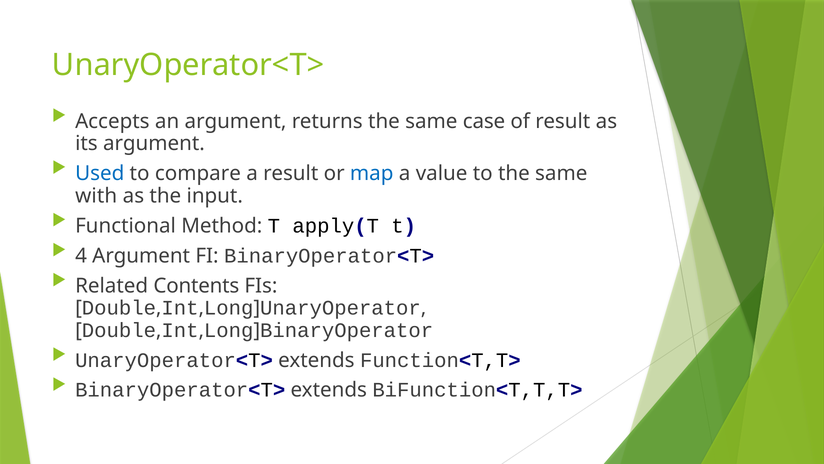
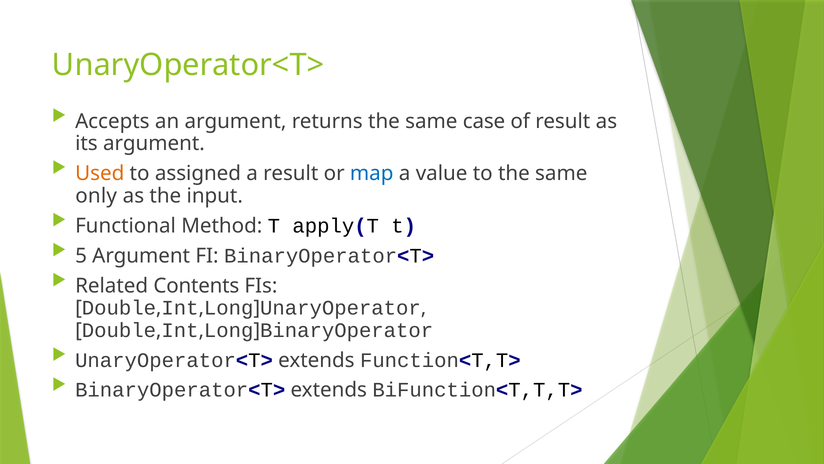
Used colour: blue -> orange (100, 173)
compare: compare -> assigned (198, 173)
with: with -> only (96, 196)
4: 4 -> 5 (81, 255)
